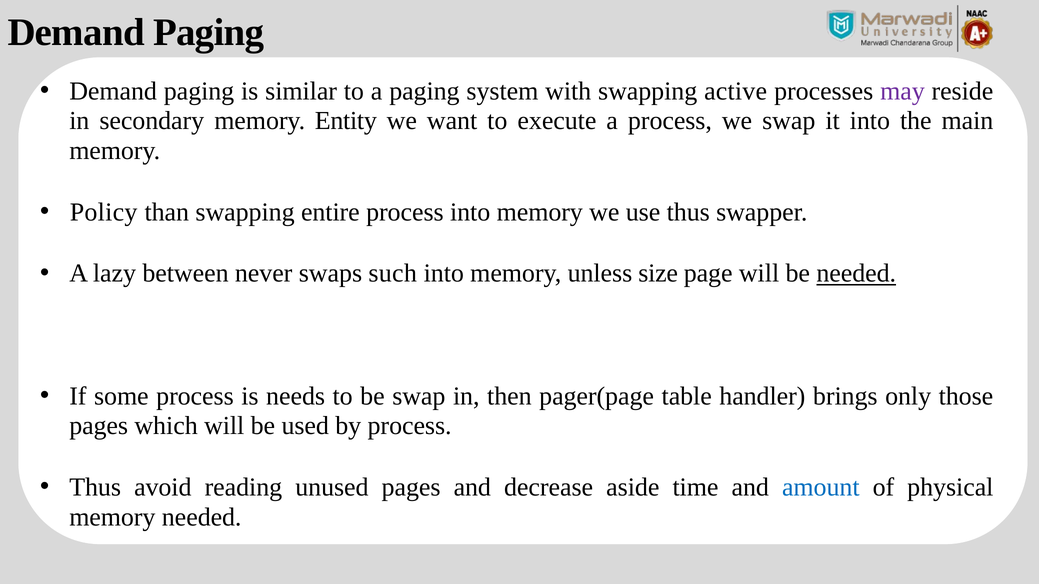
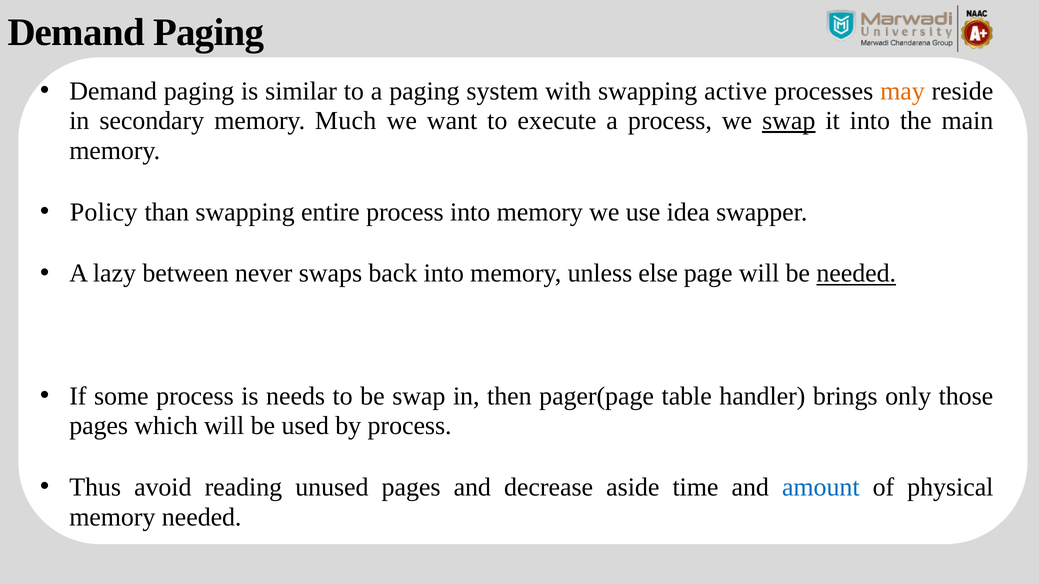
may colour: purple -> orange (902, 91)
Entity: Entity -> Much (346, 121)
swap underline: none -> present (789, 121)
use thus: thus -> idea (688, 212)
such: such -> back (393, 274)
size: size -> else (658, 274)
